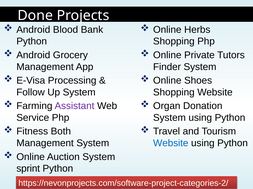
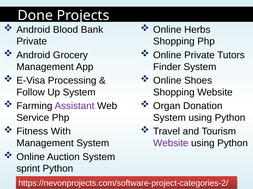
Python: Python -> Private (32, 42)
Both: Both -> With (61, 132)
Website colour: blue -> purple (171, 144)
